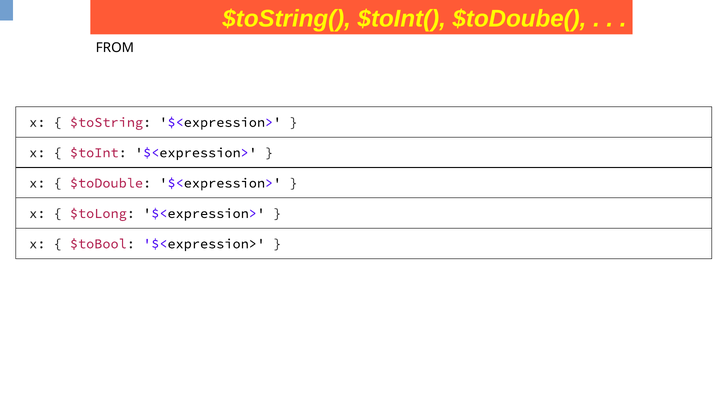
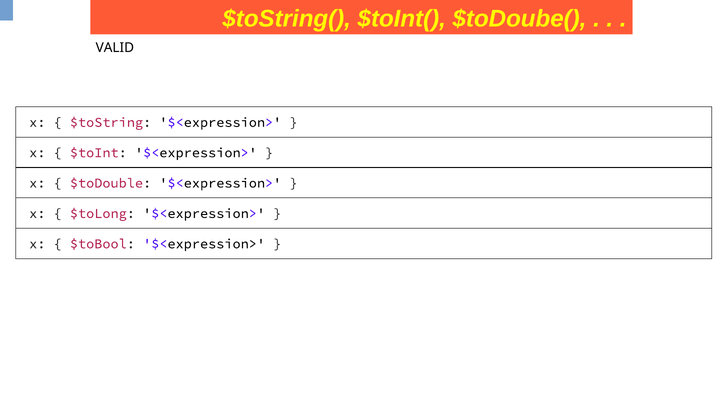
FROM: FROM -> VALID (115, 48)
